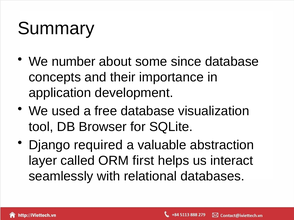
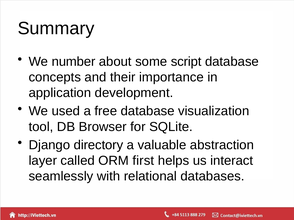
since: since -> script (186, 62)
required: required -> directory (98, 145)
